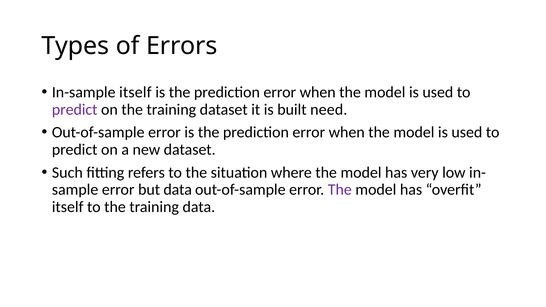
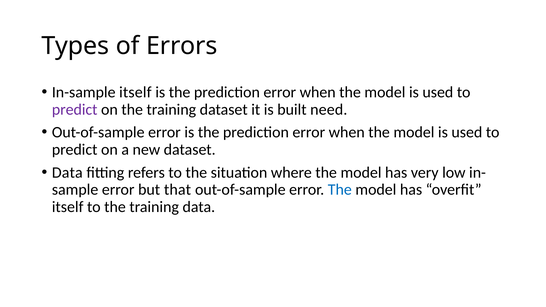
Such: Such -> Data (67, 173)
but data: data -> that (178, 190)
The colour: purple -> blue (340, 190)
